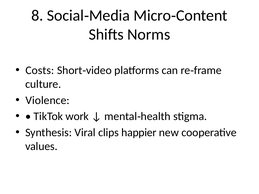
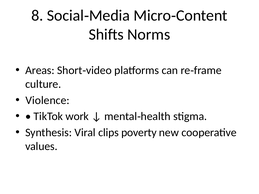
Costs: Costs -> Areas (40, 70)
happier: happier -> poverty (139, 133)
